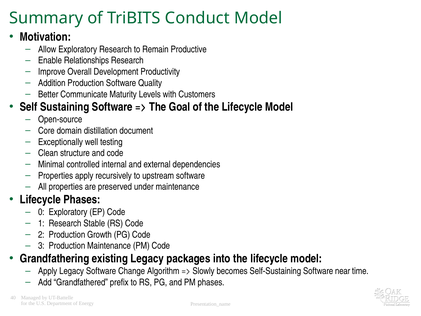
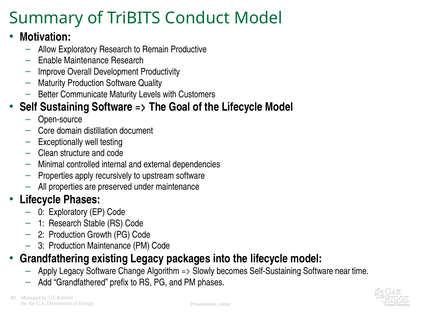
Enable Relationships: Relationships -> Maintenance (86, 61)
Addition: Addition -> Maturity (52, 83)
